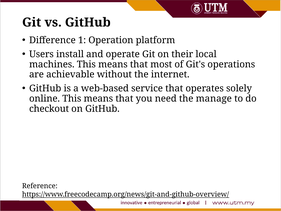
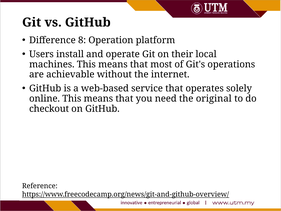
1: 1 -> 8 (82, 40)
manage: manage -> original (214, 98)
